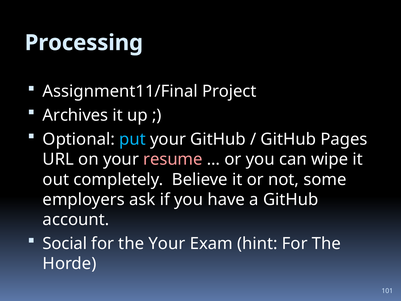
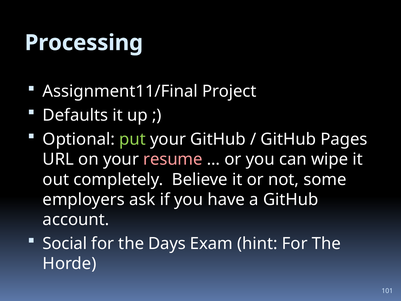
Archives: Archives -> Defaults (75, 115)
put colour: light blue -> light green (132, 139)
the Your: Your -> Days (167, 243)
